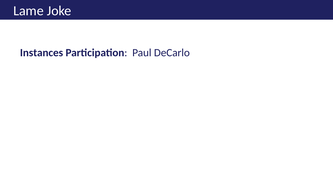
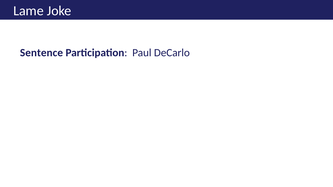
Instances: Instances -> Sentence (41, 53)
